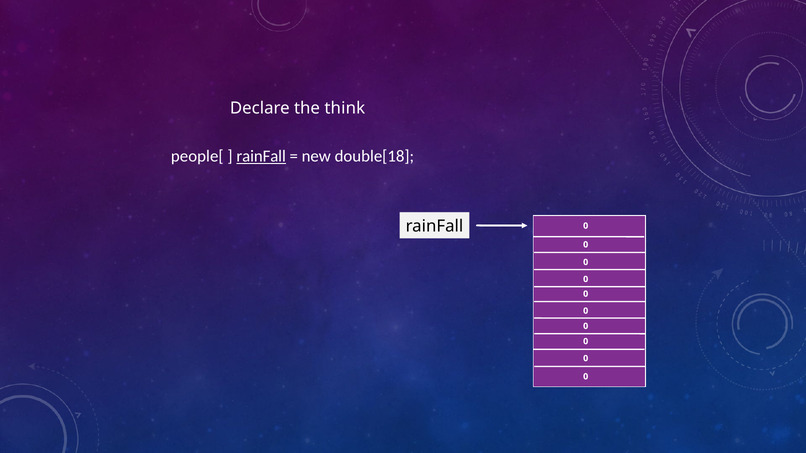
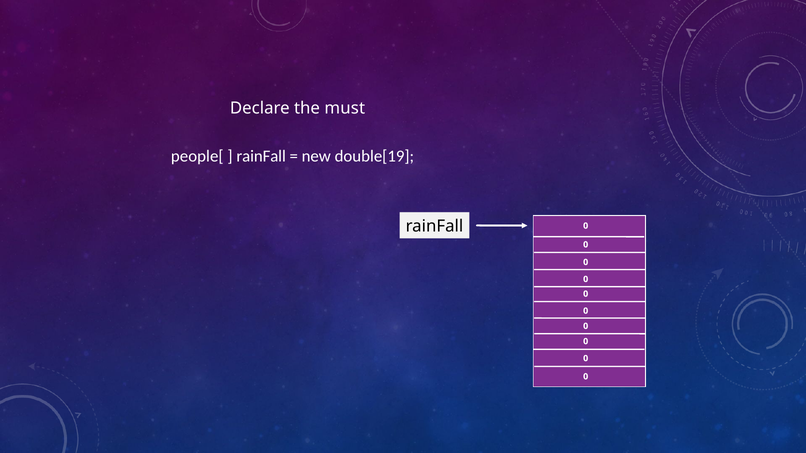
think: think -> must (345, 108)
rainFall underline: present -> none (261, 156)
double[18: double[18 -> double[19 (374, 156)
